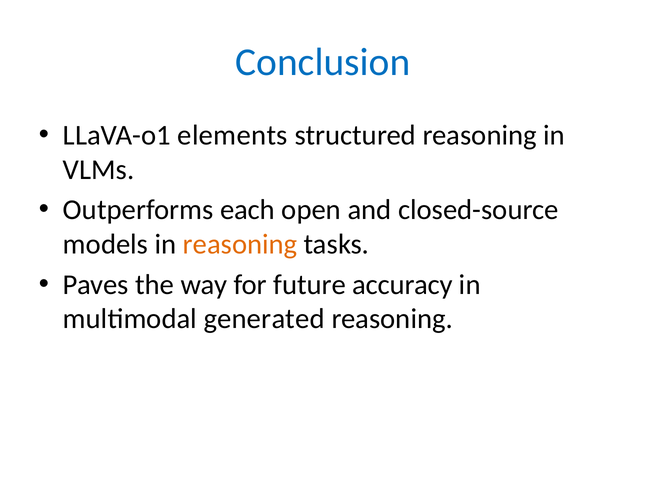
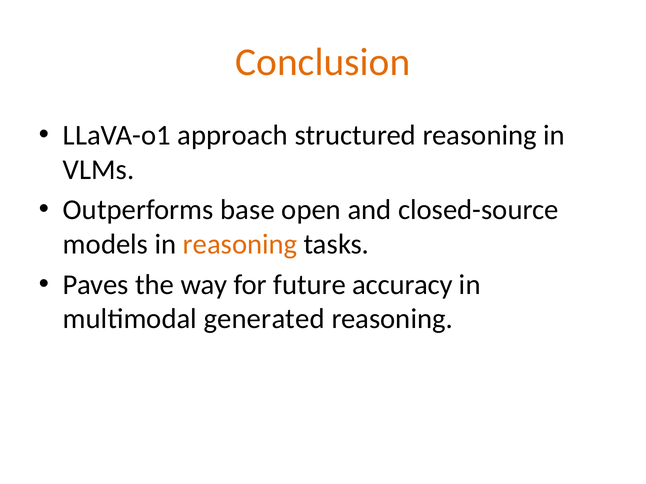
Conclusion colour: blue -> orange (323, 63)
elements: elements -> approach (233, 136)
each: each -> base (247, 210)
